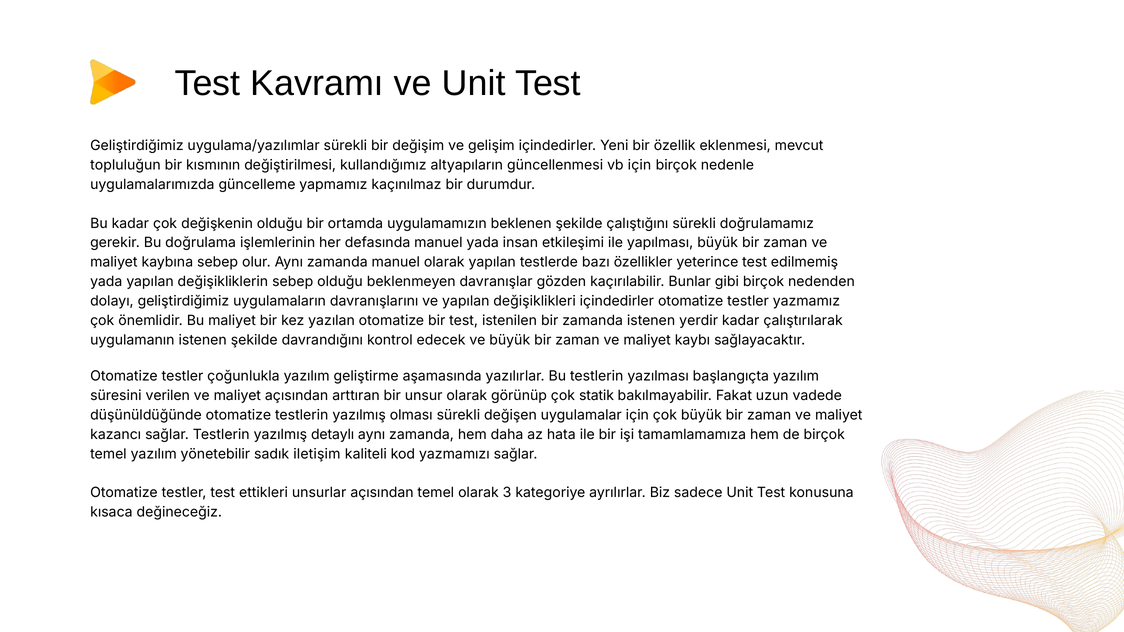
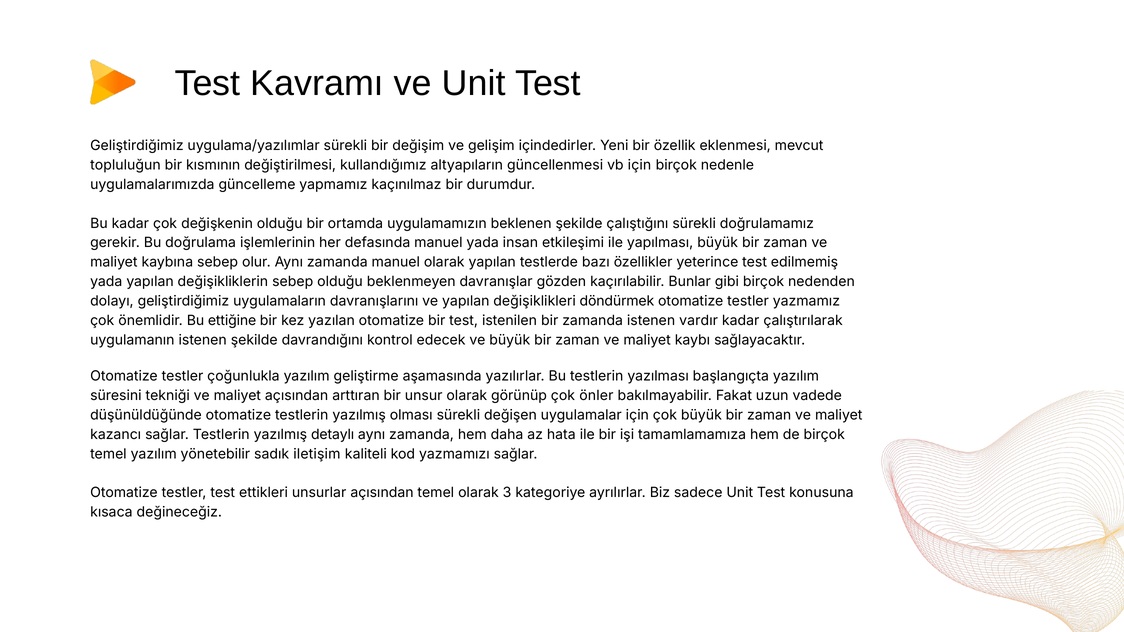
değişiklikleri içindedirler: içindedirler -> döndürmek (617, 301)
Bu maliyet: maliyet -> ettiğine (232, 321)
yerdir: yerdir -> vardır (699, 321)
verilen: verilen -> tekniği (168, 396)
statik: statik -> önler (596, 396)
